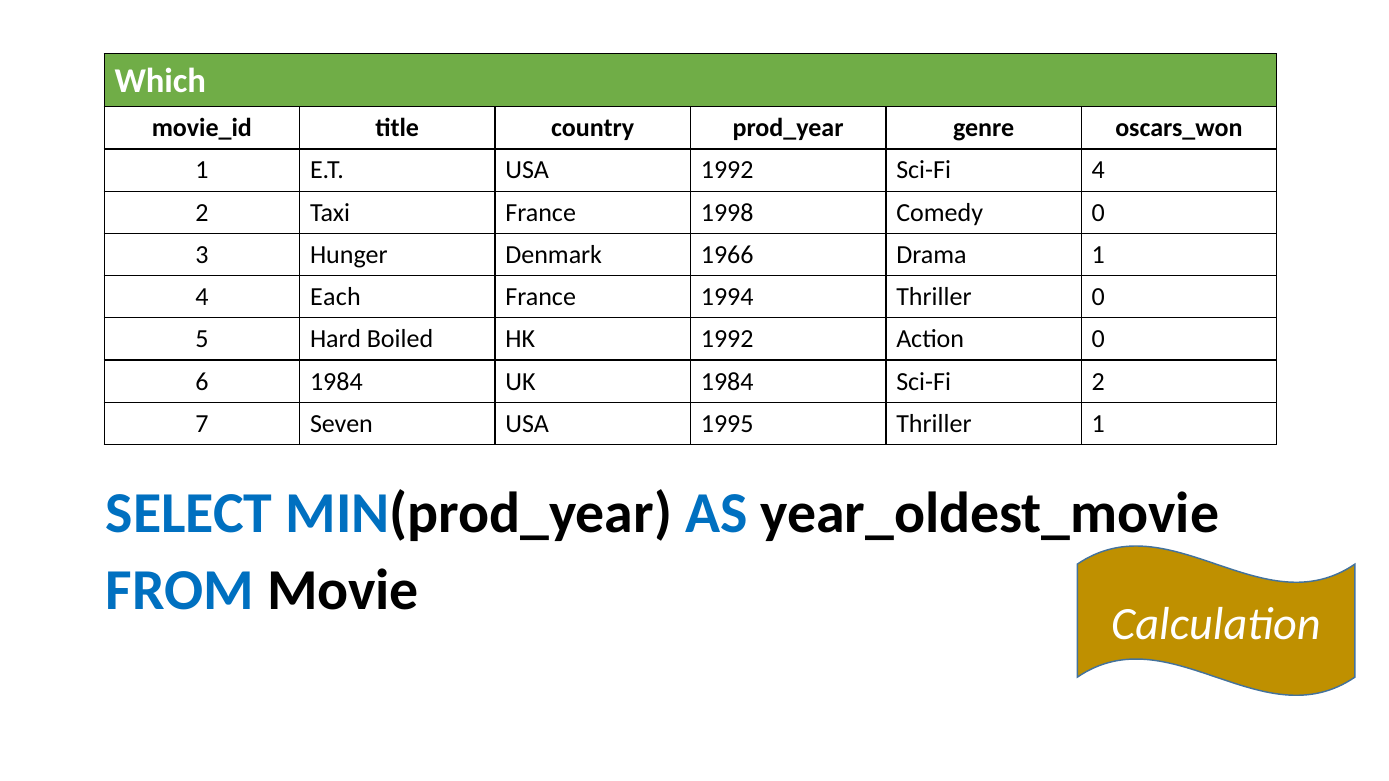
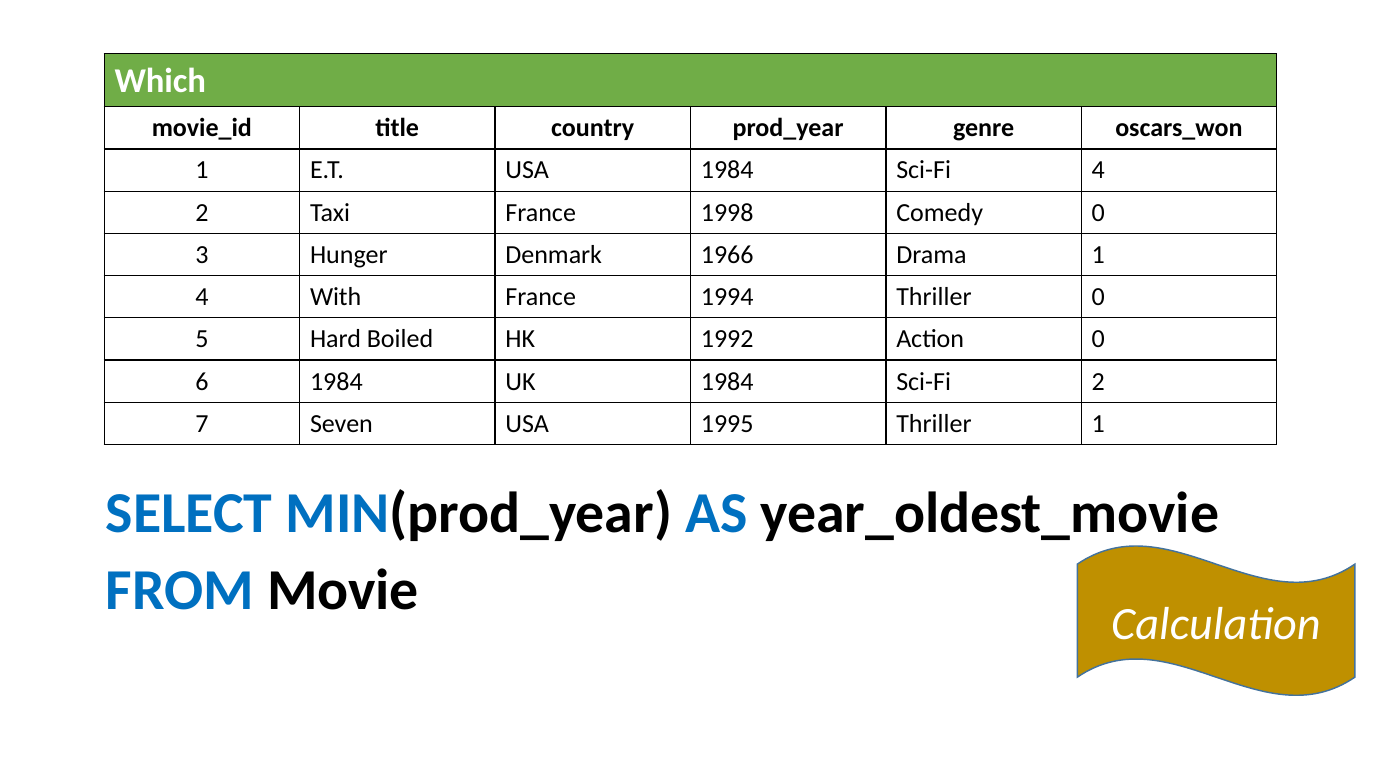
USA 1992: 1992 -> 1984 (727, 170)
Each: Each -> With (336, 297)
